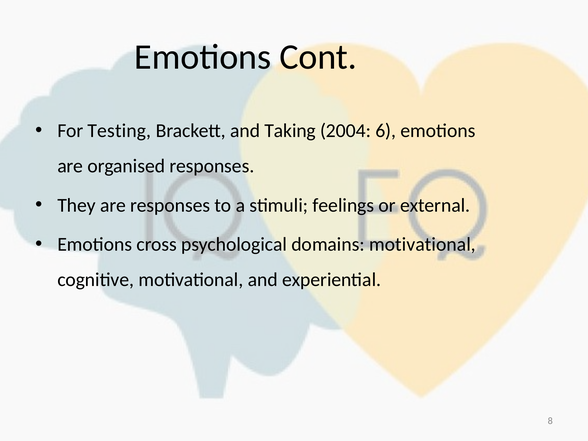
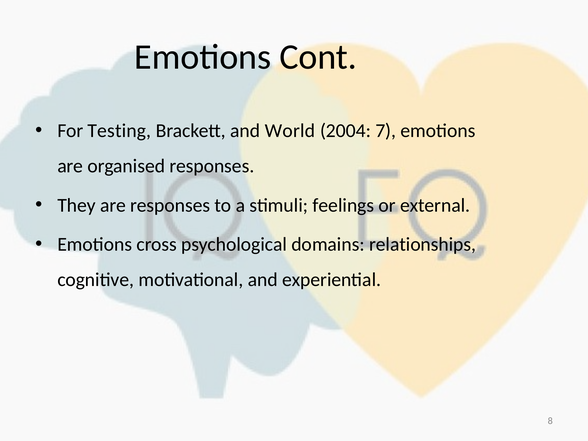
Taking: Taking -> World (290, 131)
6: 6 -> 7 (386, 131)
domains motivational: motivational -> relationships (423, 244)
